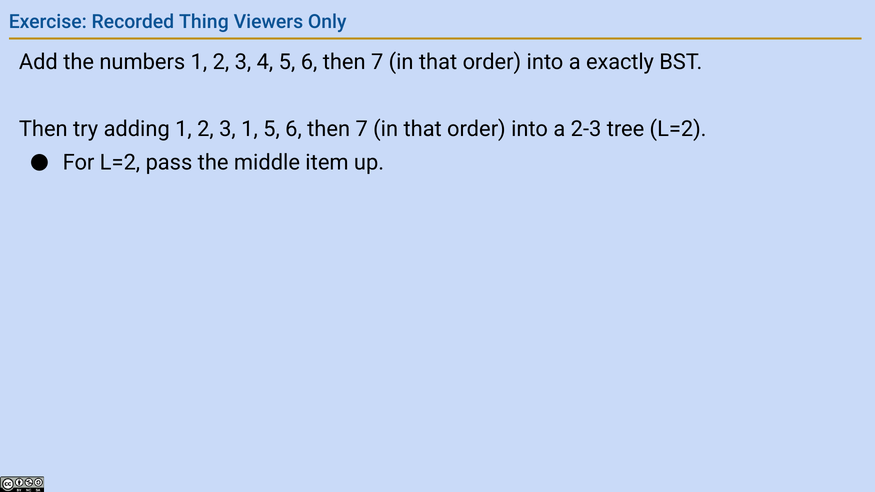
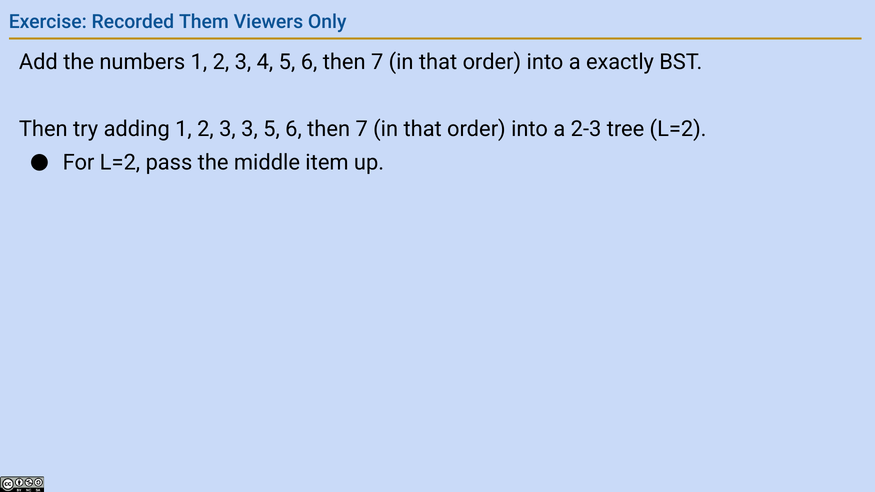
Thing: Thing -> Them (204, 22)
3 1: 1 -> 3 (250, 129)
